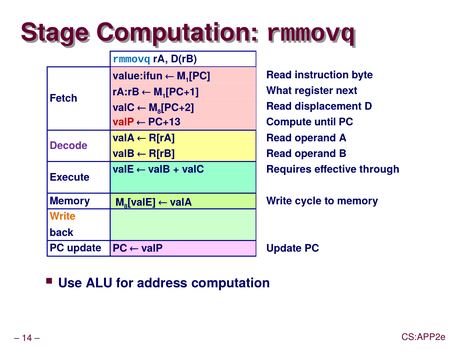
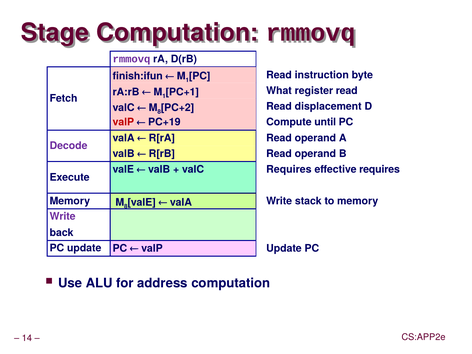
rmmovq colour: blue -> purple (131, 59)
value:ifun: value:ifun -> finish:ifun (138, 76)
register next: next -> read (347, 91)
PC+13: PC+13 -> PC+19 (164, 122)
effective through: through -> requires (380, 169)
cycle: cycle -> stack (308, 201)
Write colour: orange -> purple (63, 216)
